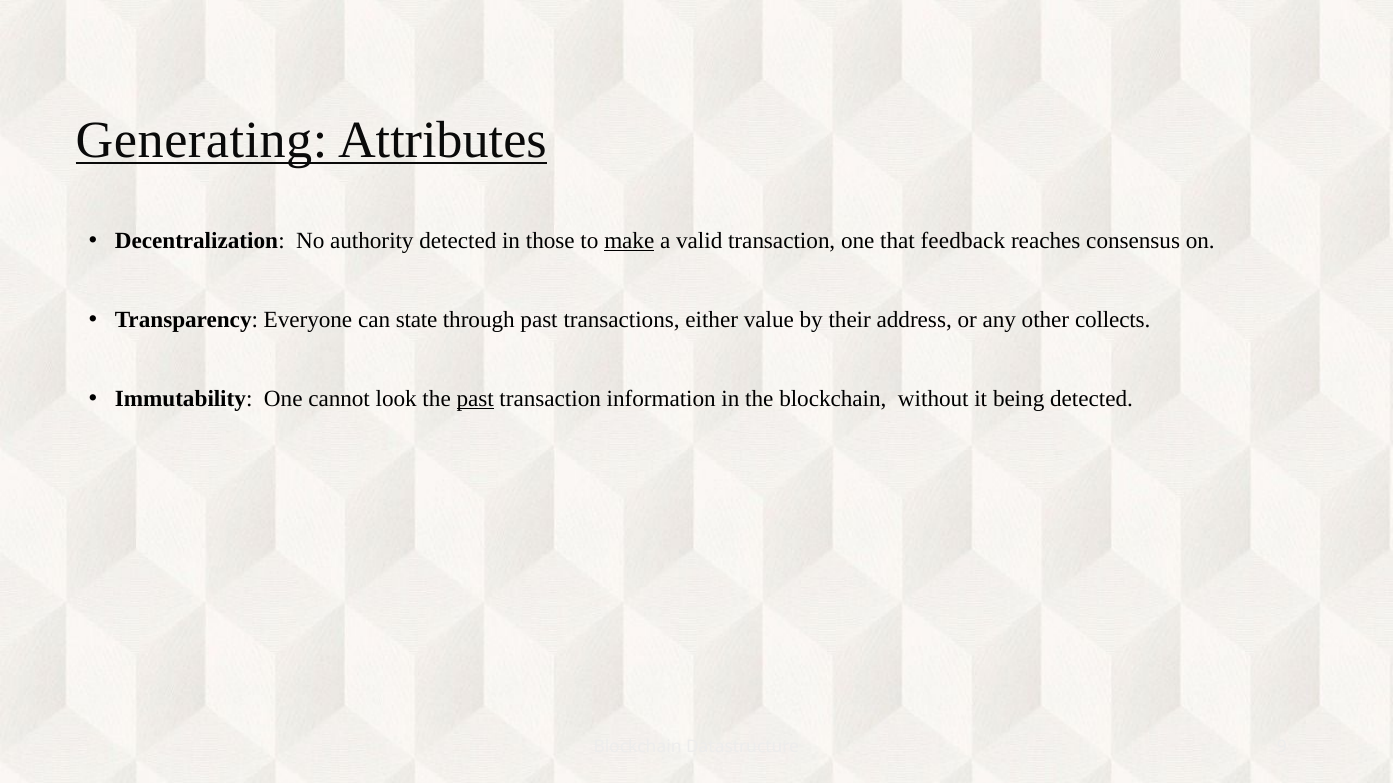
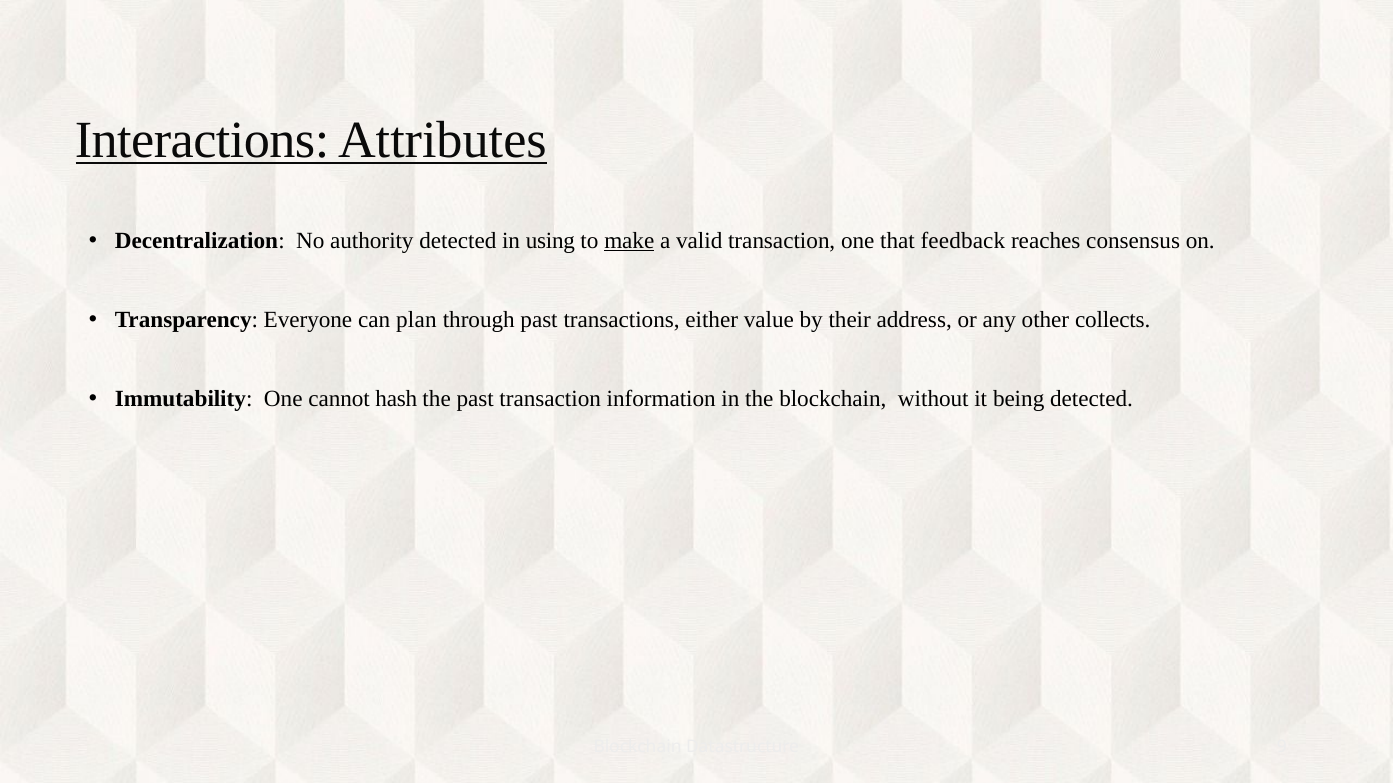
Generating: Generating -> Interactions (202, 140)
those: those -> using (550, 241)
state: state -> plan (416, 320)
look: look -> hash (396, 399)
past underline: present -> none (475, 399)
